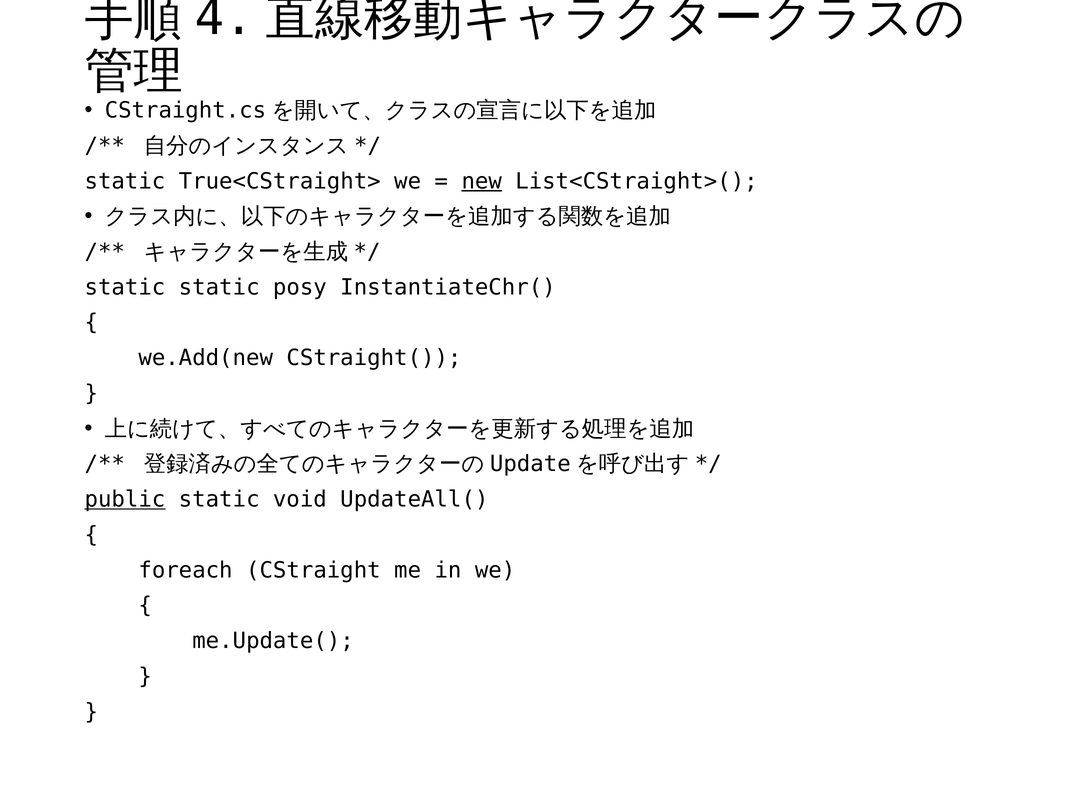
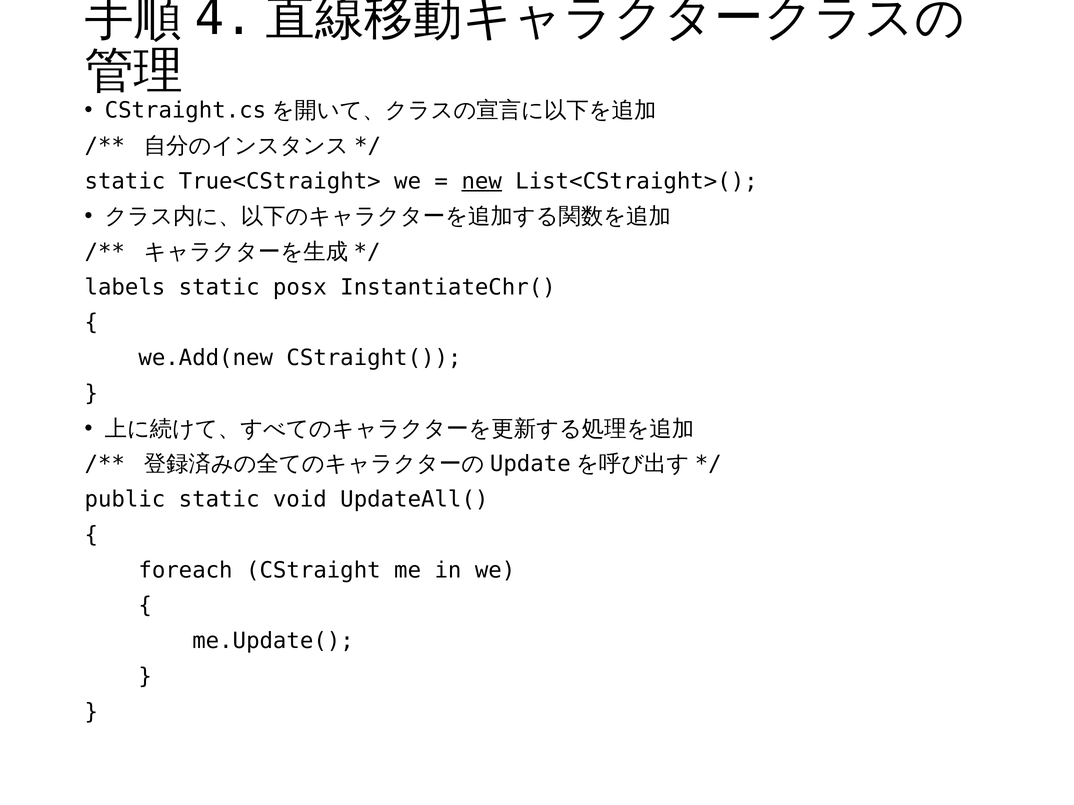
static: static -> labels (125, 287)
posy: posy -> posx (300, 287)
public underline: present -> none (125, 500)
